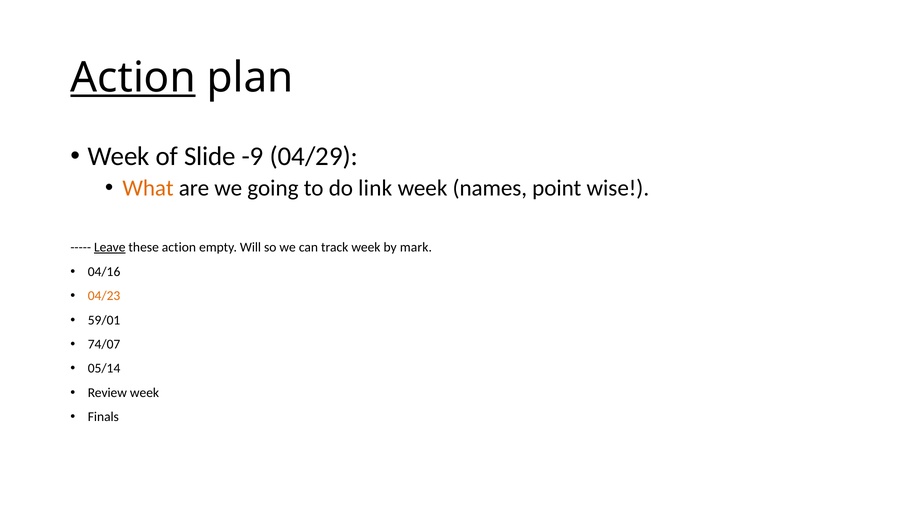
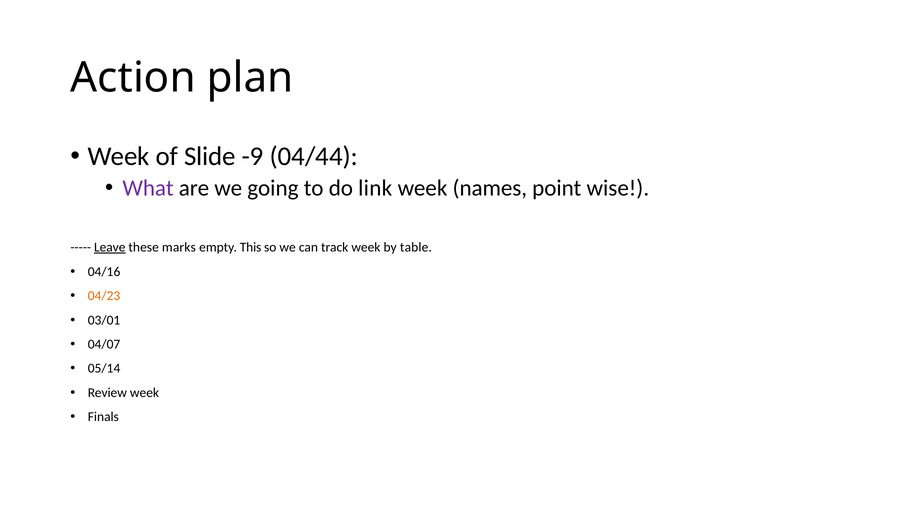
Action underline: present -> none (133, 78)
04/29: 04/29 -> 04/44 (314, 156)
What colour: orange -> purple (148, 188)
these action: action -> marks (179, 247)
Will: Will -> This (251, 247)
mark: mark -> table (416, 247)
59/01: 59/01 -> 03/01 (104, 320)
74/07: 74/07 -> 04/07 (104, 344)
